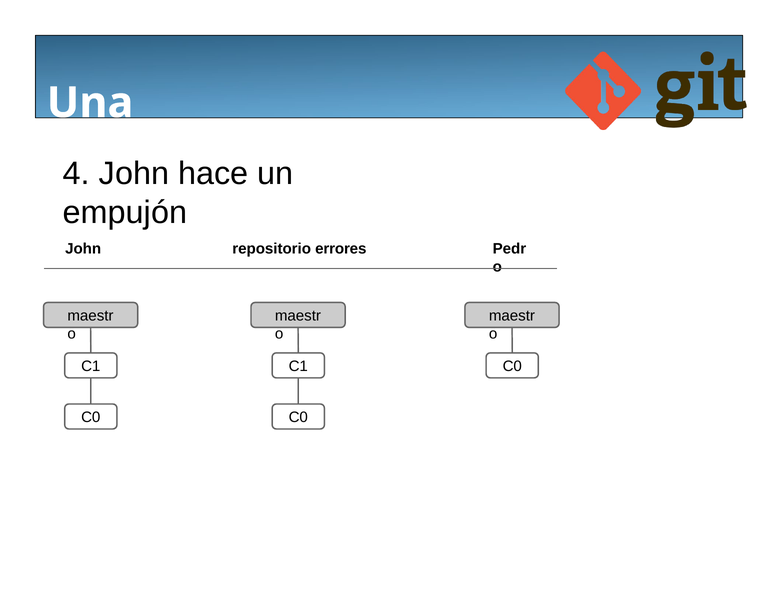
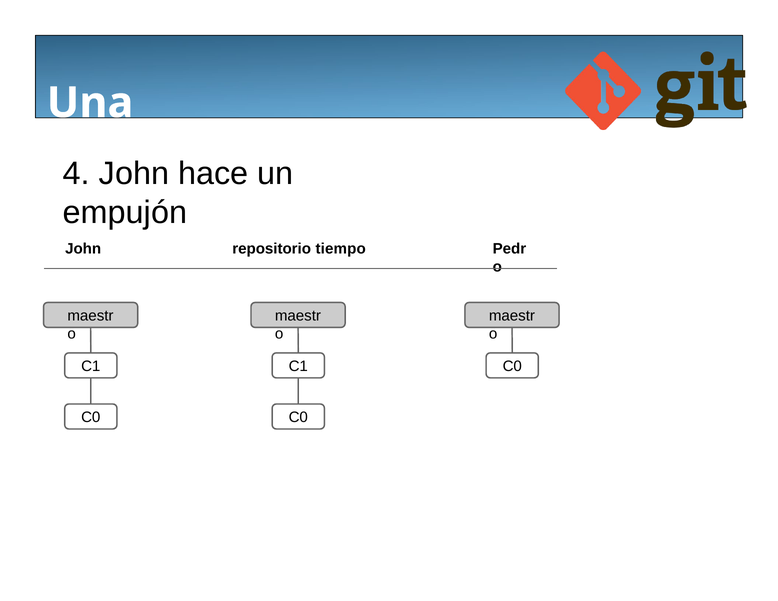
errores: errores -> tiempo (341, 249)
